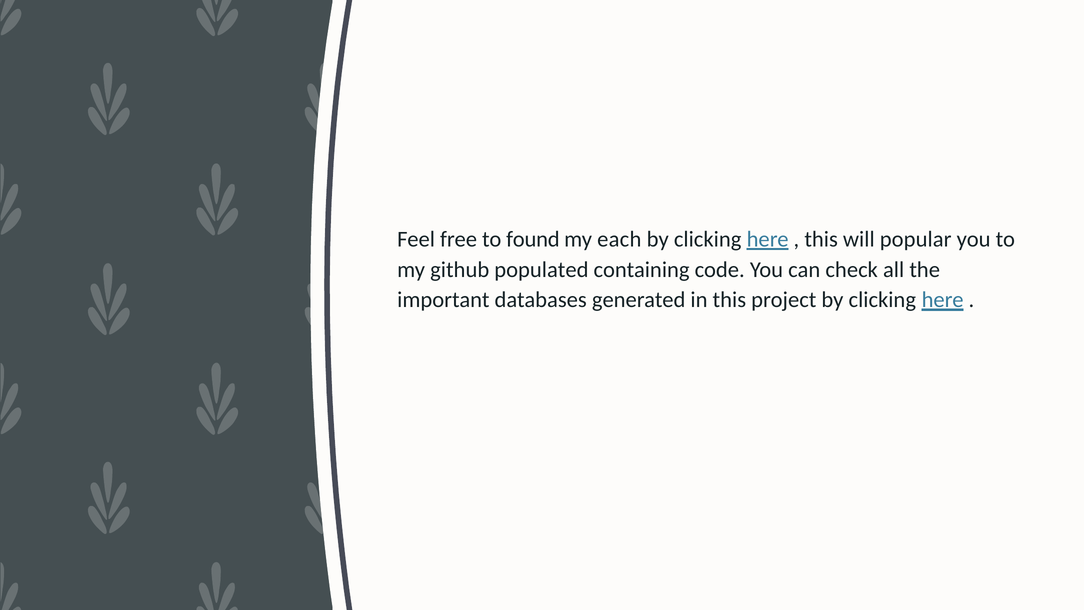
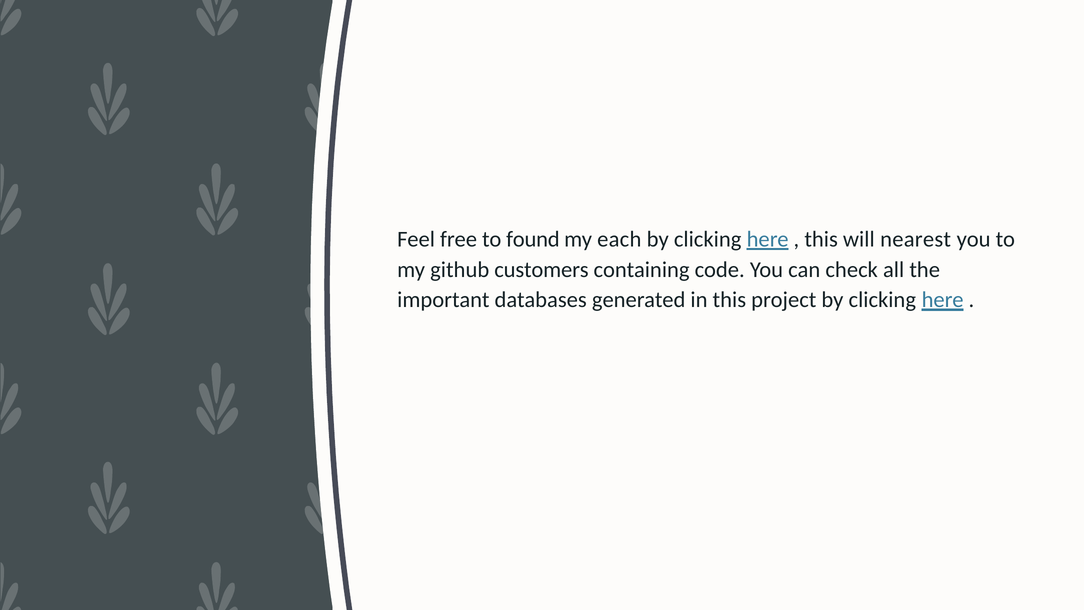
popular: popular -> nearest (916, 239)
populated: populated -> customers (542, 270)
